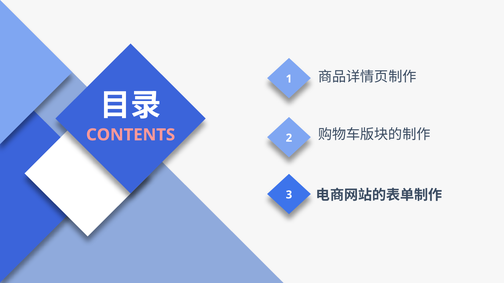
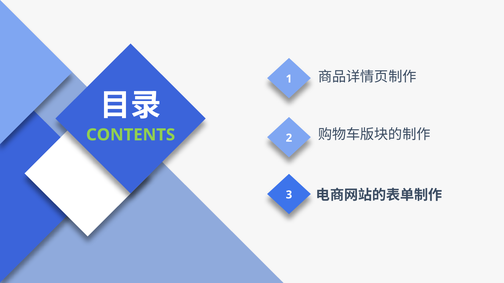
CONTENTS colour: pink -> light green (131, 135)
